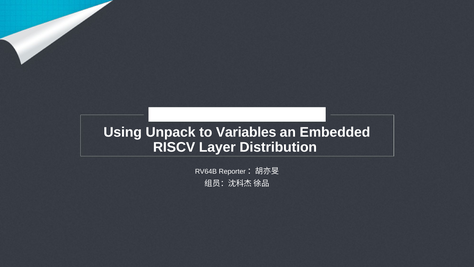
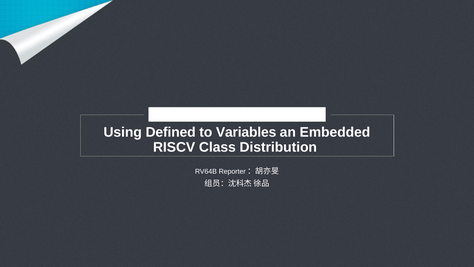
Unpack: Unpack -> Defined (171, 132)
Layer: Layer -> Class (217, 147)
